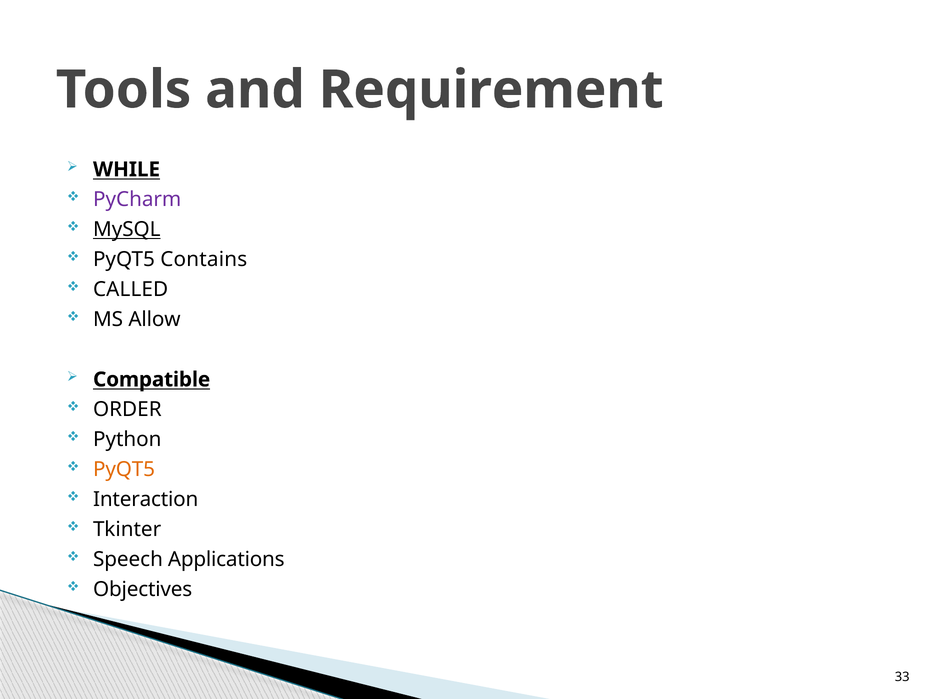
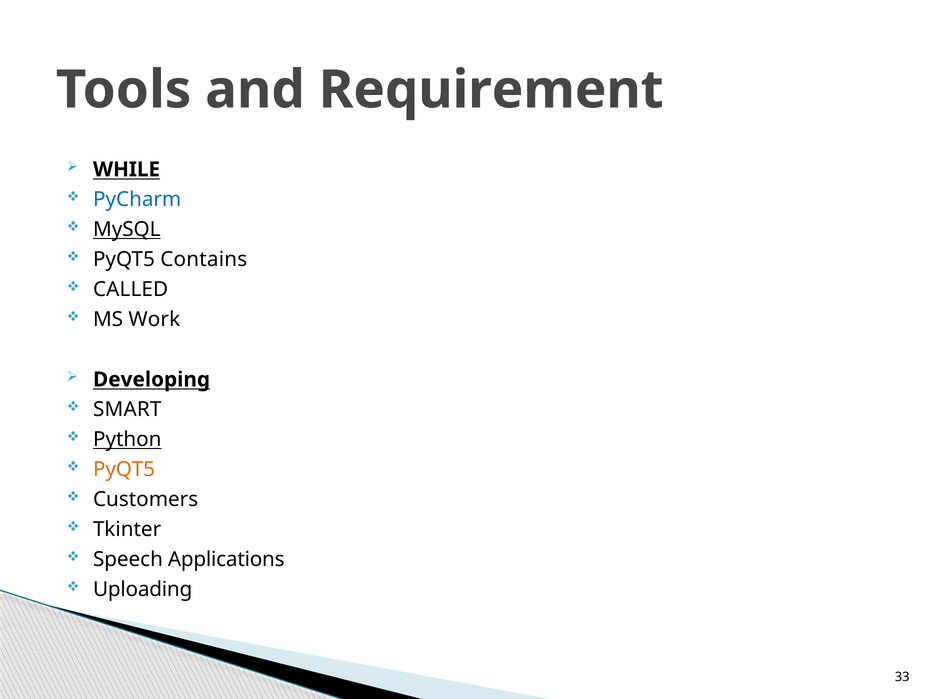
PyCharm colour: purple -> blue (137, 199)
Allow: Allow -> Work (154, 320)
Compatible: Compatible -> Developing (152, 380)
ORDER: ORDER -> SMART (127, 410)
Python underline: none -> present (127, 440)
Interaction: Interaction -> Customers (146, 500)
Objectives: Objectives -> Uploading (143, 590)
